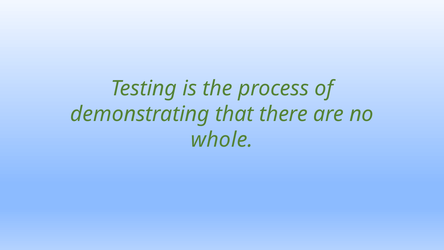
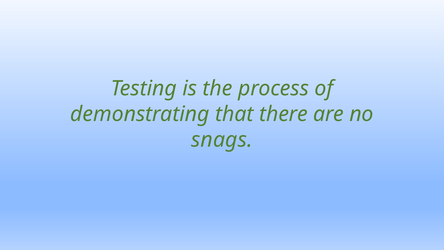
whole: whole -> snags (222, 140)
